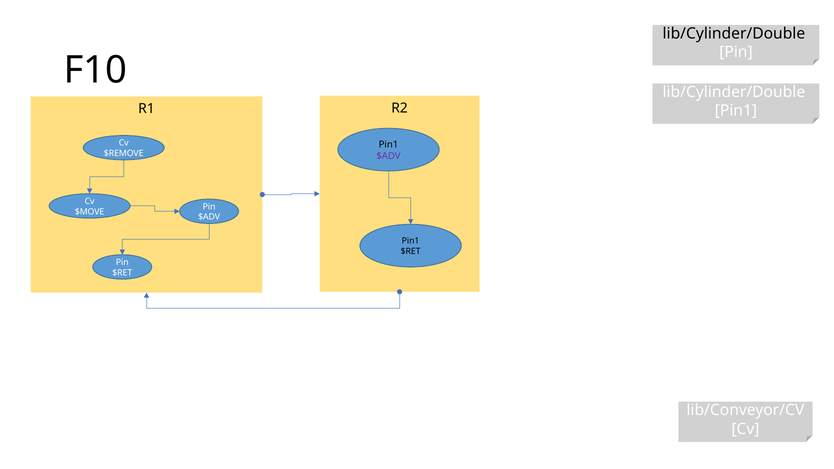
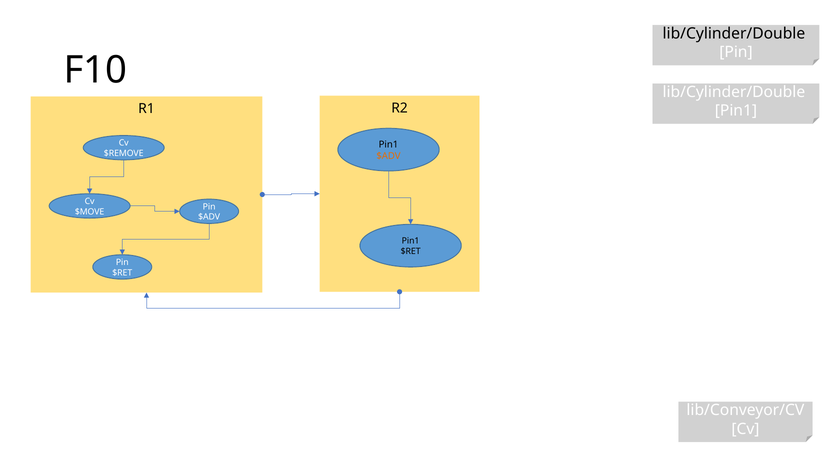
$ADV colour: purple -> orange (389, 156)
